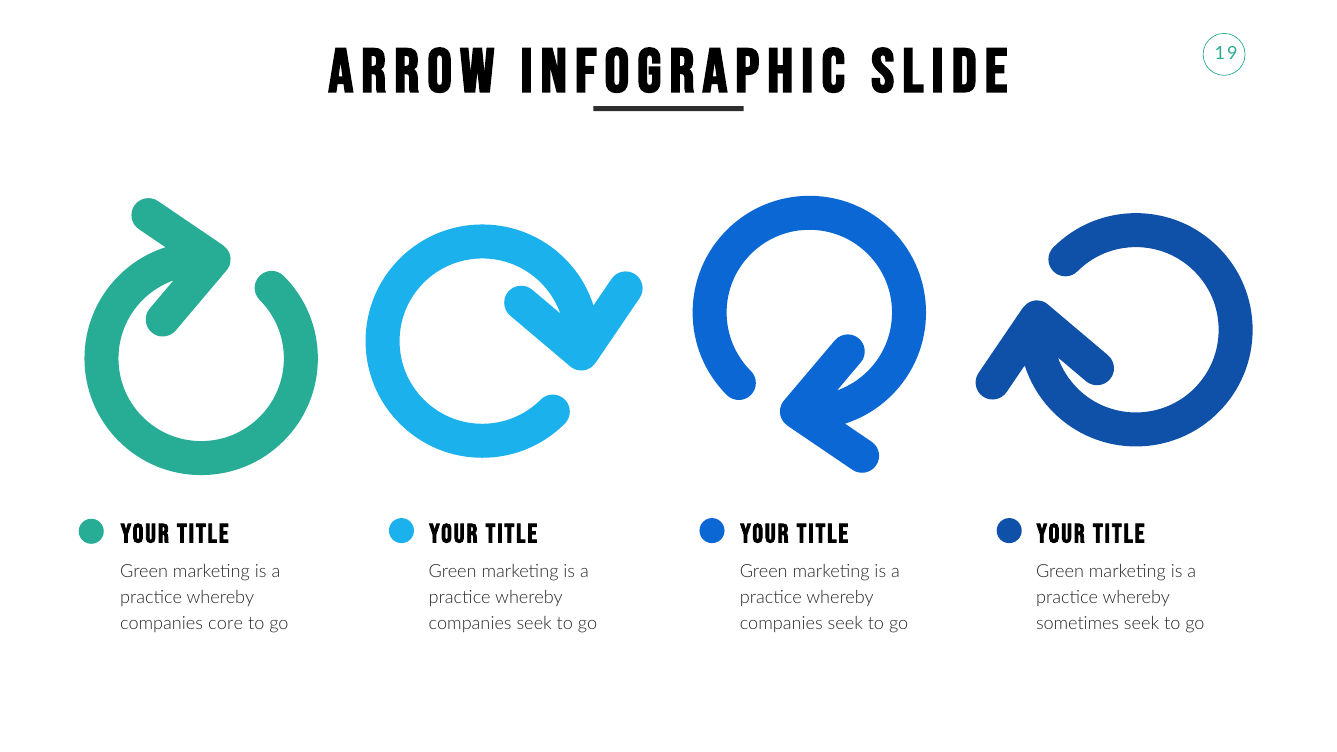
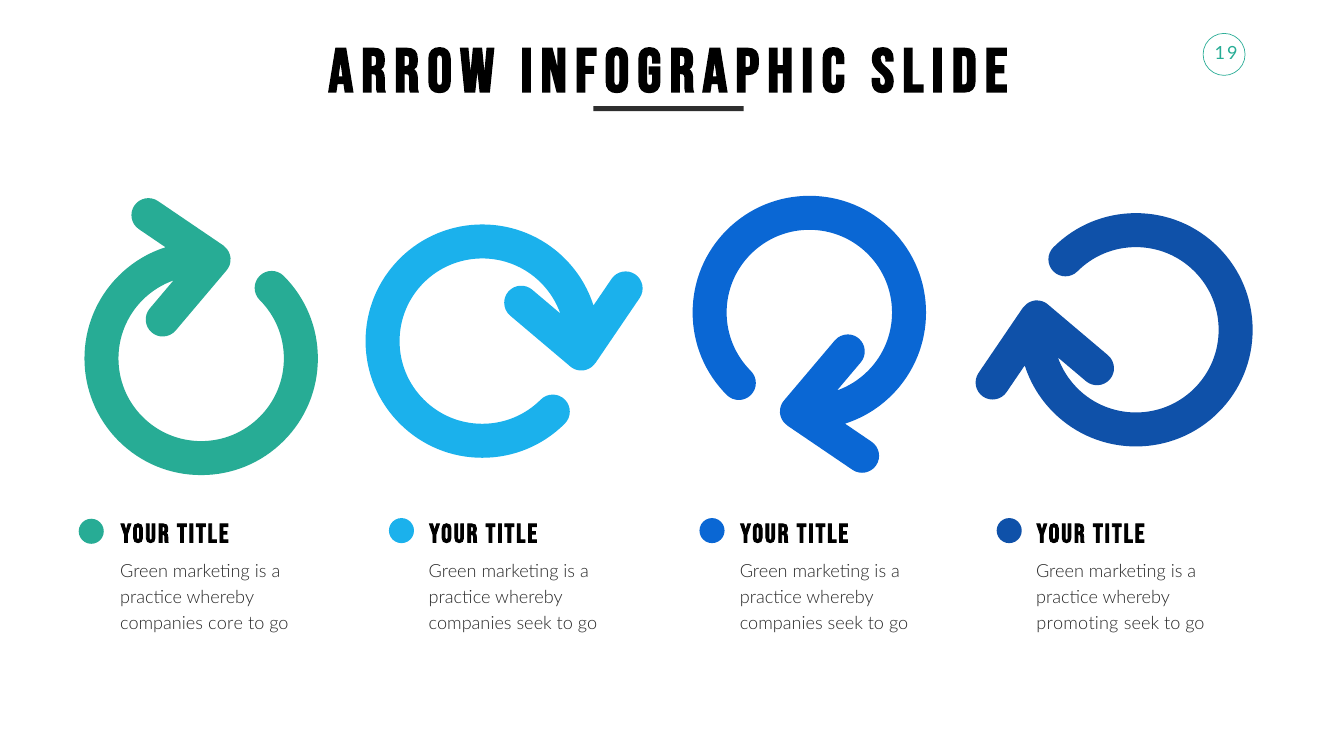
sometimes: sometimes -> promoting (1077, 624)
